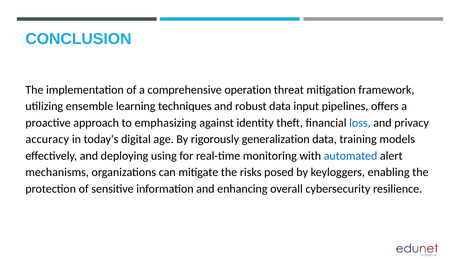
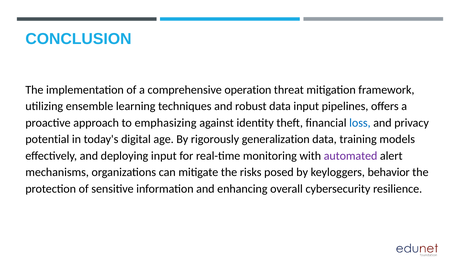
accuracy: accuracy -> potential (47, 139)
deploying using: using -> input (164, 156)
automated colour: blue -> purple (351, 156)
enabling: enabling -> behavior (389, 172)
